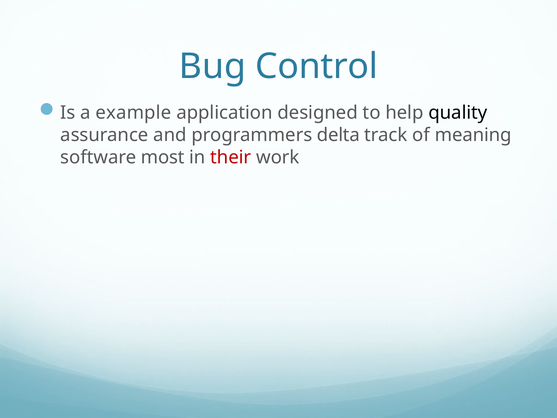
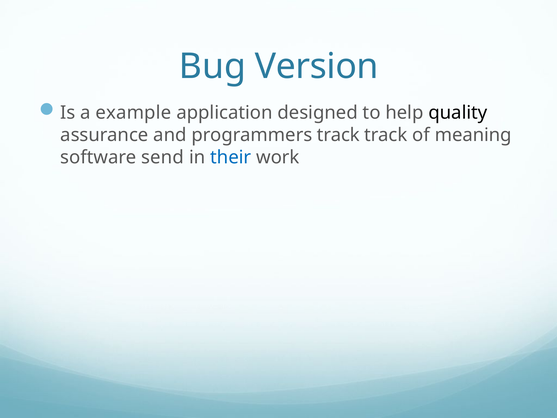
Control: Control -> Version (317, 66)
programmers delta: delta -> track (338, 135)
most: most -> send (163, 157)
their colour: red -> blue (231, 157)
